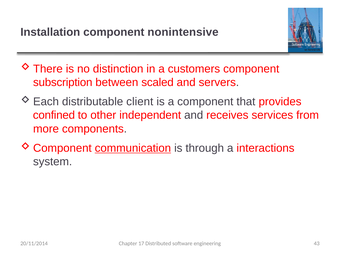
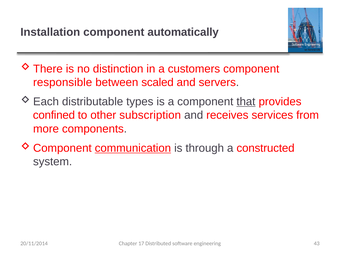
nonintensive: nonintensive -> automatically (183, 32)
subscription: subscription -> responsible (63, 82)
client: client -> types (140, 102)
that underline: none -> present (246, 102)
independent: independent -> subscription (150, 115)
interactions: interactions -> constructed (266, 148)
